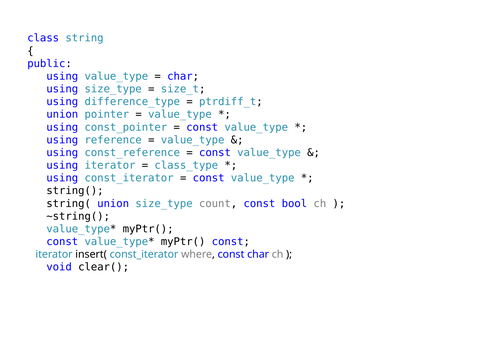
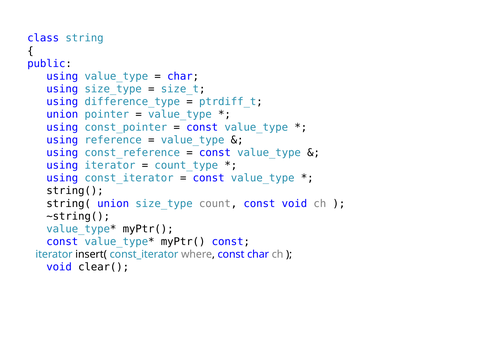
class_type: class_type -> count_type (186, 165)
const bool: bool -> void (294, 203)
